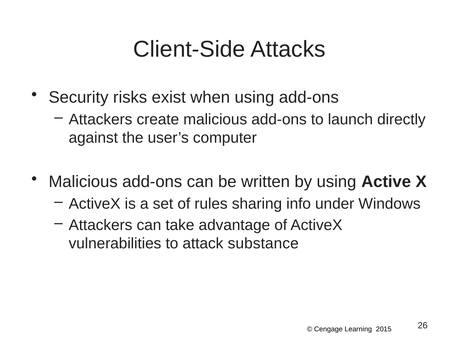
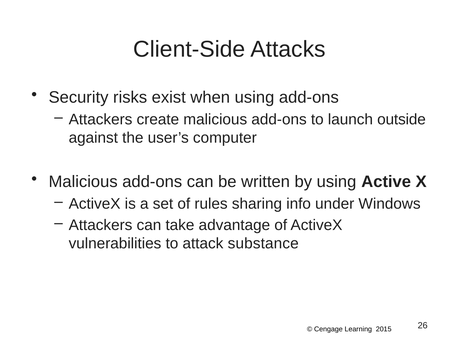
directly: directly -> outside (402, 120)
